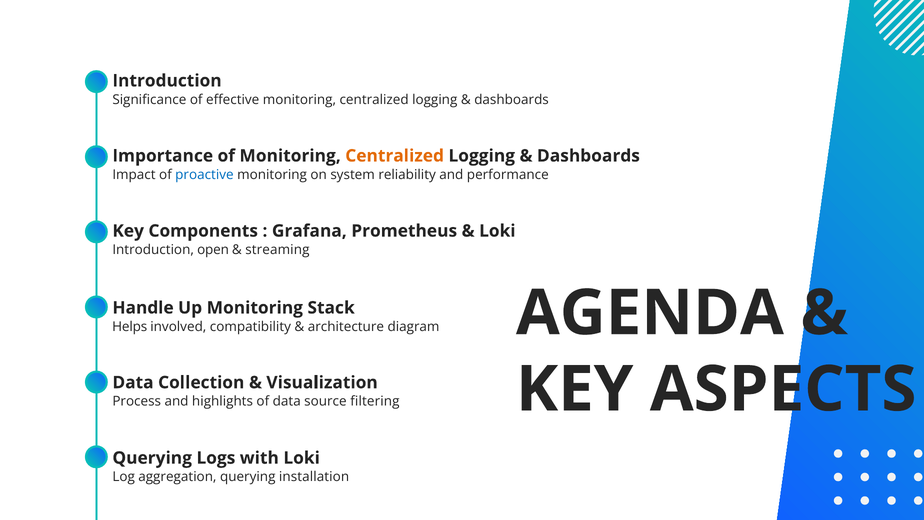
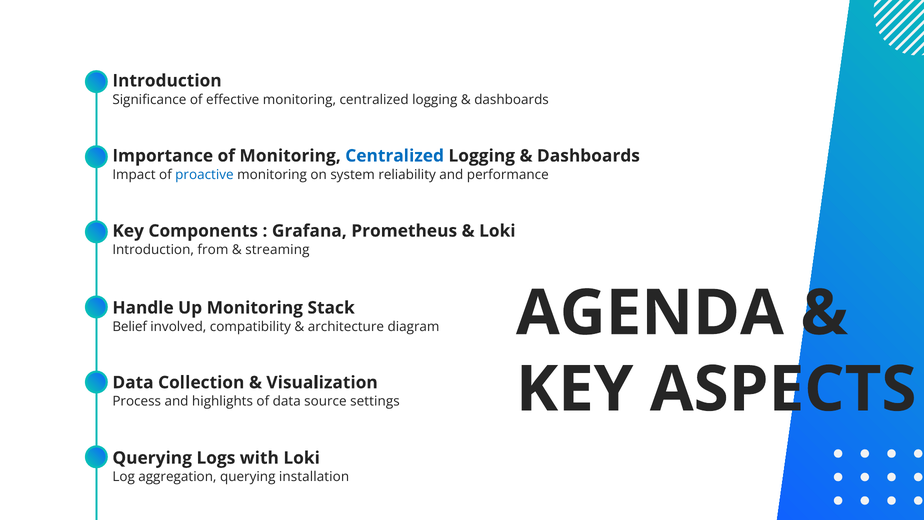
Centralized colour: orange -> blue (395, 156)
open: open -> from (213, 250)
Helps: Helps -> Belief (130, 327)
filtering: filtering -> settings (375, 401)
